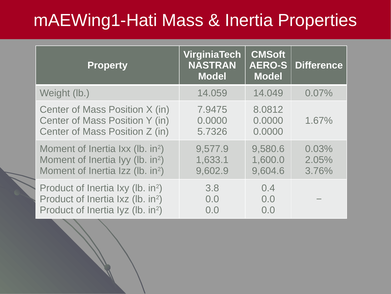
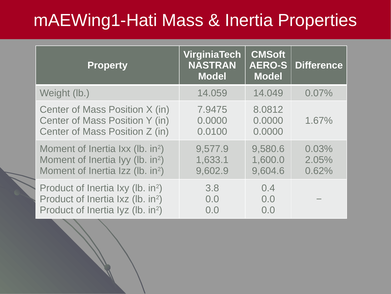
5.7326: 5.7326 -> 0.0100 (212, 131)
3.76%: 3.76% -> 0.62% (319, 170)
